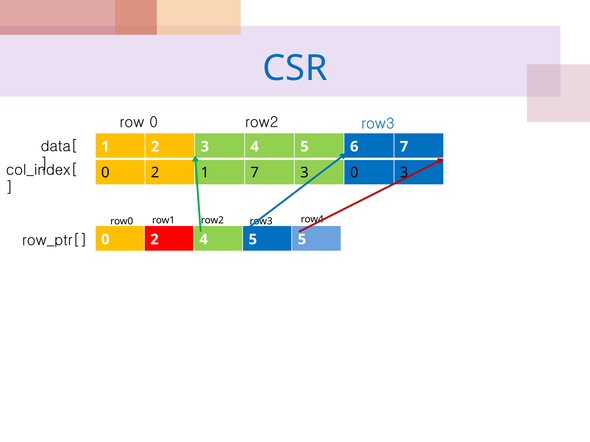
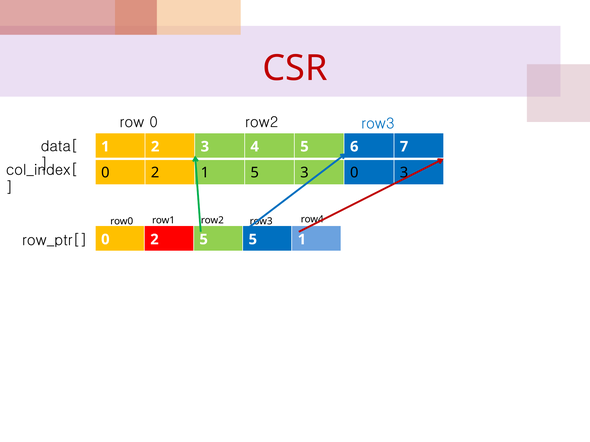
CSR colour: blue -> red (295, 68)
1 7: 7 -> 5 (255, 173)
2 4: 4 -> 5 (204, 240)
5 5: 5 -> 1 (302, 240)
